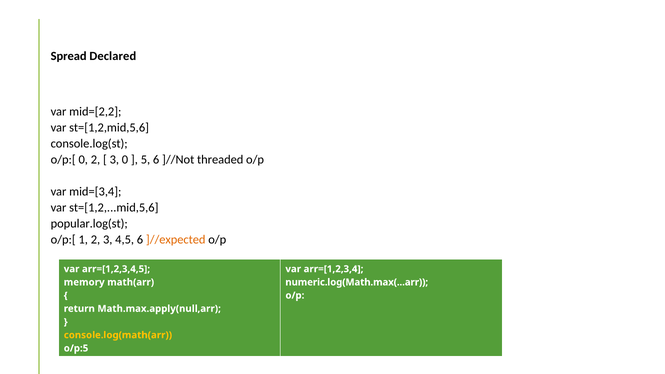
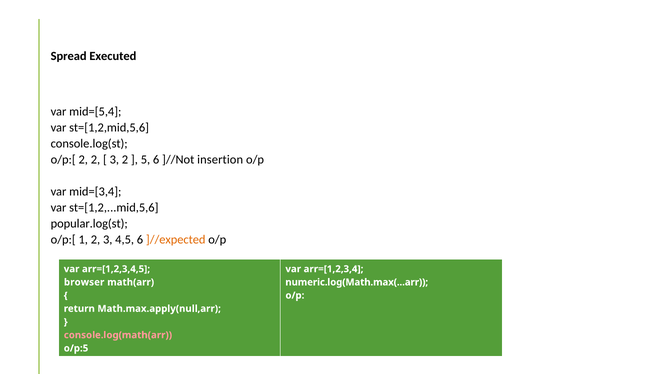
Declared: Declared -> Executed (113, 56)
mid=[2,2: mid=[2,2 -> mid=[5,4 (95, 111)
o/p:[ 0: 0 -> 2 (83, 159)
3 0: 0 -> 2 (125, 159)
threaded: threaded -> insertion (220, 159)
memory: memory -> browser (84, 282)
console.log(math(arr colour: yellow -> pink (118, 335)
